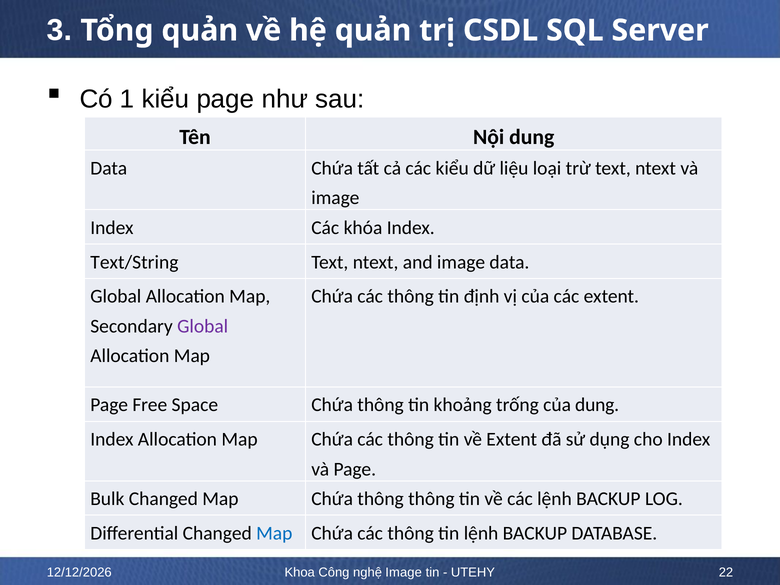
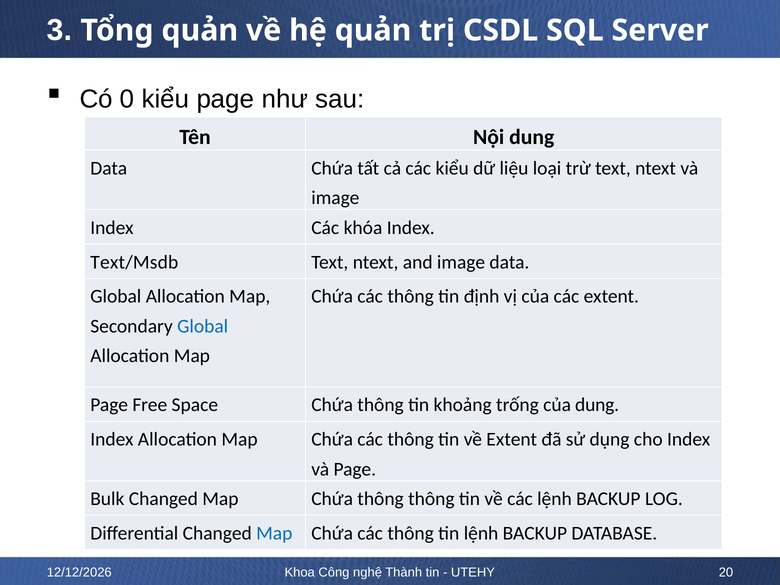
1: 1 -> 0 (127, 99)
Text/String: Text/String -> Text/Msdb (134, 262)
Global colour: purple -> blue (203, 326)
nghệ Image: Image -> Thành (404, 573)
22: 22 -> 20 (726, 573)
